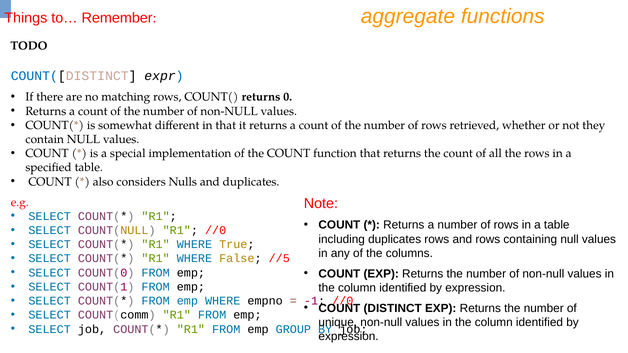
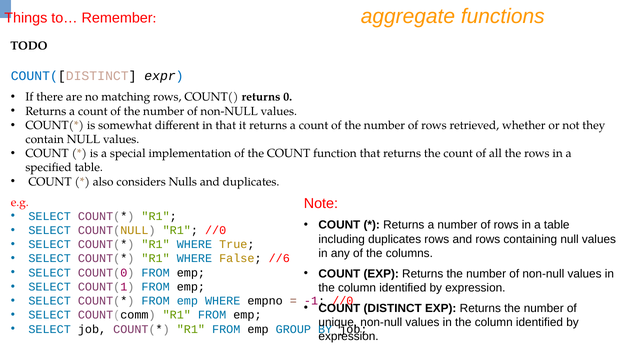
//5: //5 -> //6 (279, 259)
